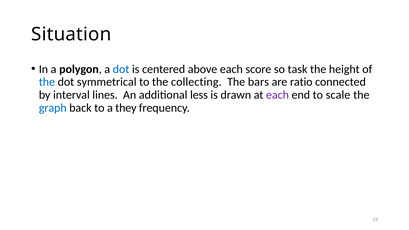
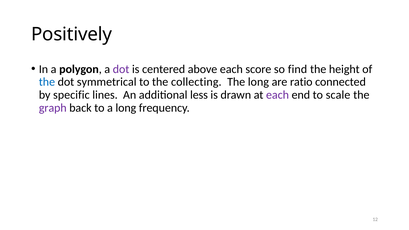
Situation: Situation -> Positively (72, 34)
dot colour: blue -> purple (121, 69)
task: task -> find (297, 69)
The bars: bars -> long (258, 82)
interval: interval -> specific (71, 95)
graph colour: blue -> purple (53, 108)
a they: they -> long (126, 108)
